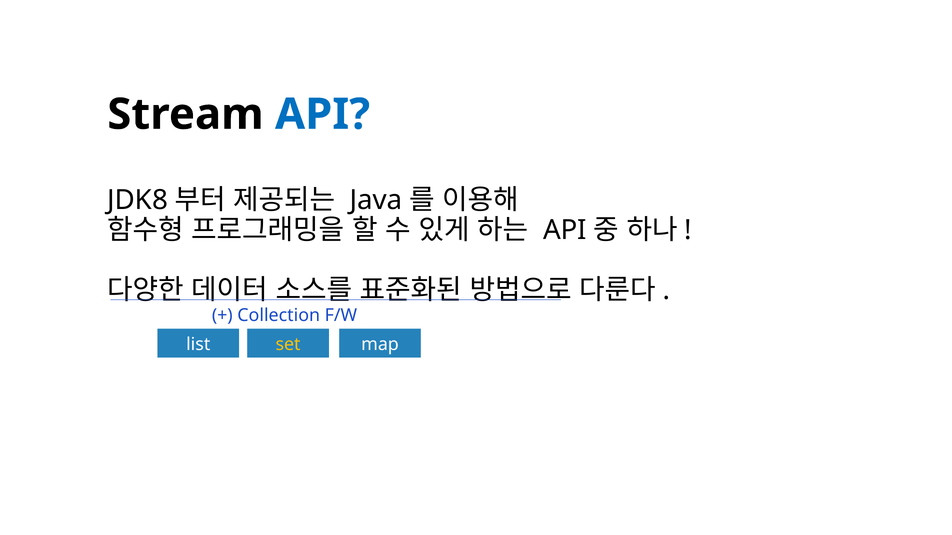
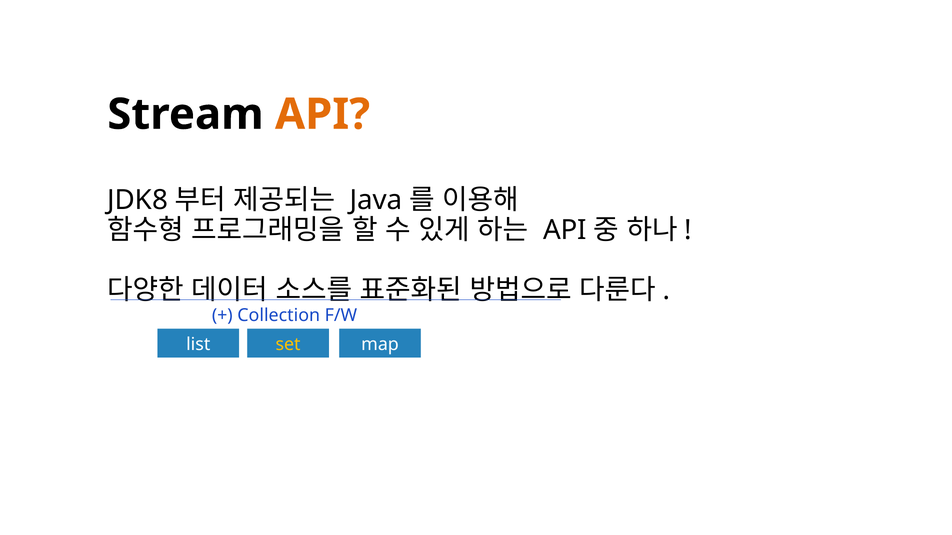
API colour: blue -> orange (323, 115)
